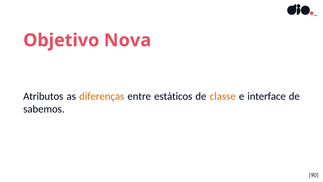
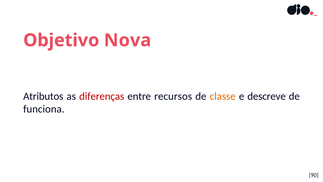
diferenças colour: orange -> red (102, 96)
estáticos: estáticos -> recursos (173, 96)
interface: interface -> descreve (267, 96)
sabemos: sabemos -> funciona (44, 109)
